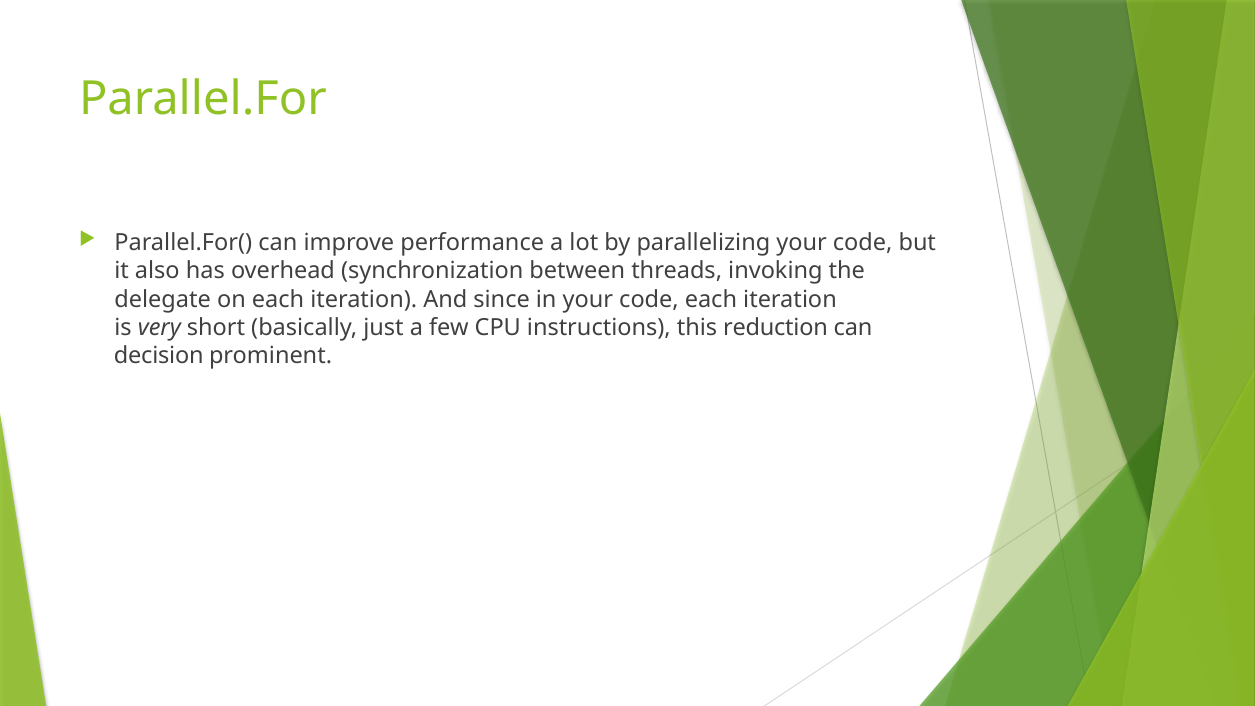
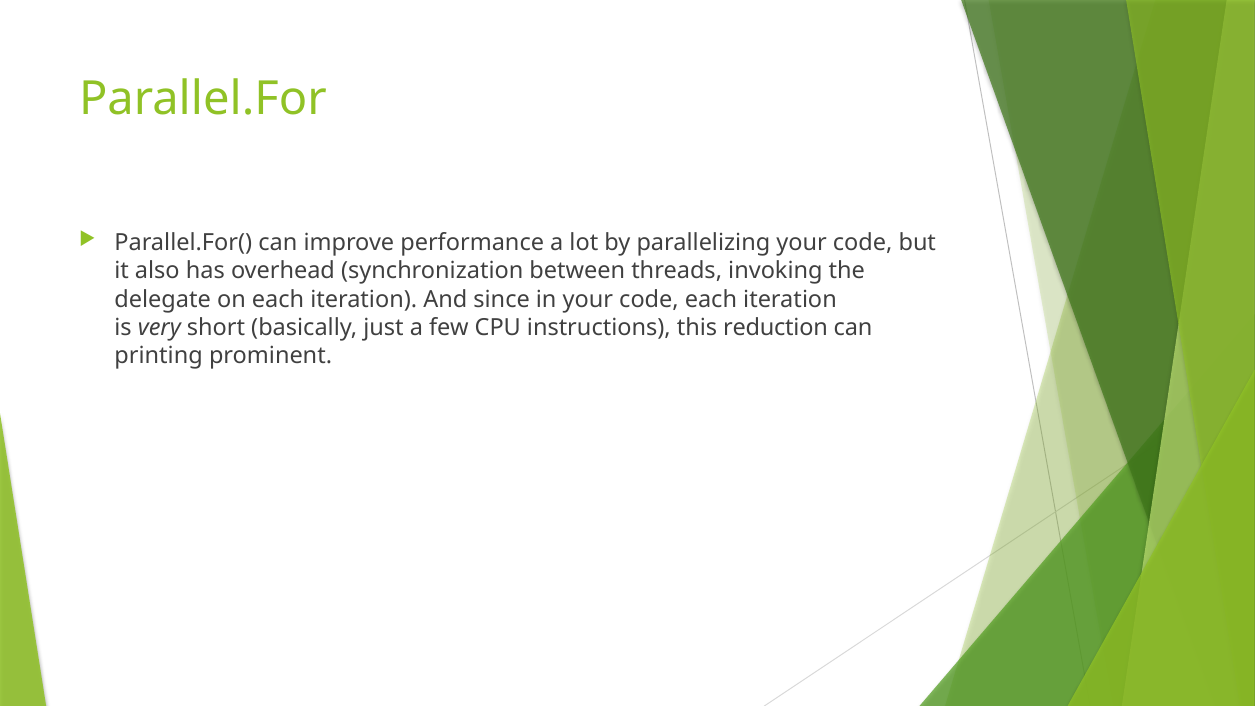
decision: decision -> printing (159, 356)
